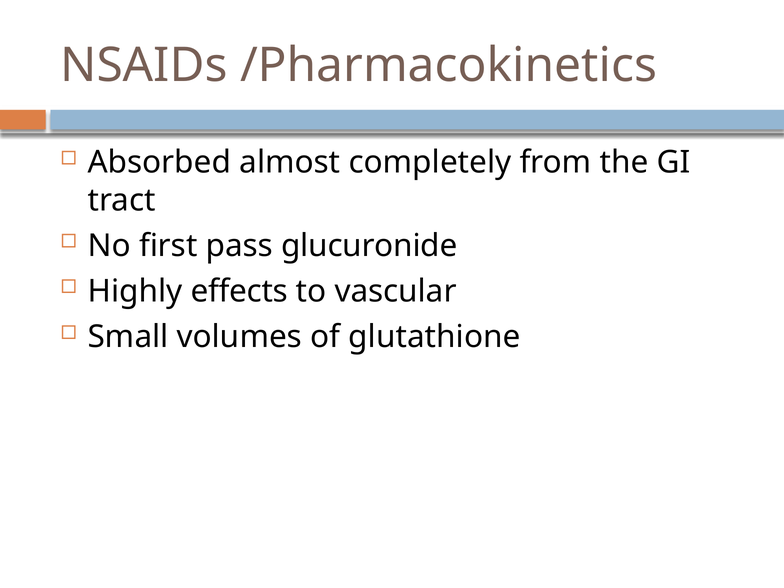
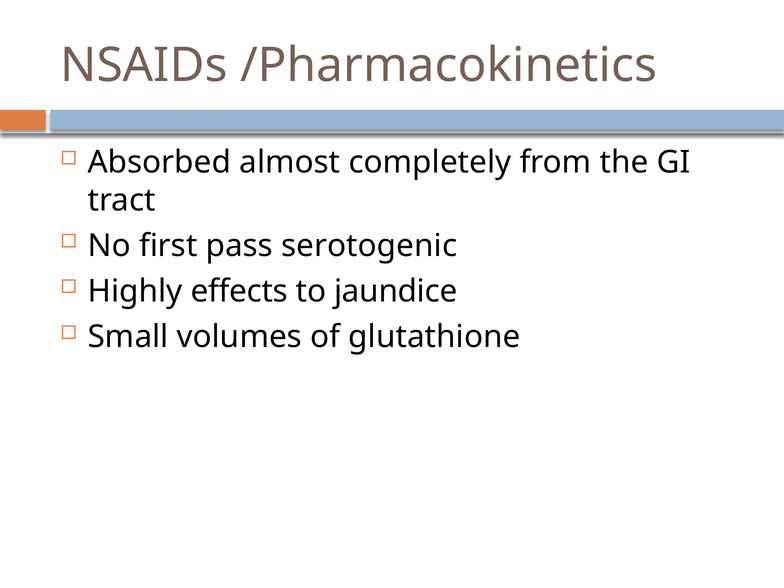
glucuronide: glucuronide -> serotogenic (369, 246)
vascular: vascular -> jaundice (396, 291)
